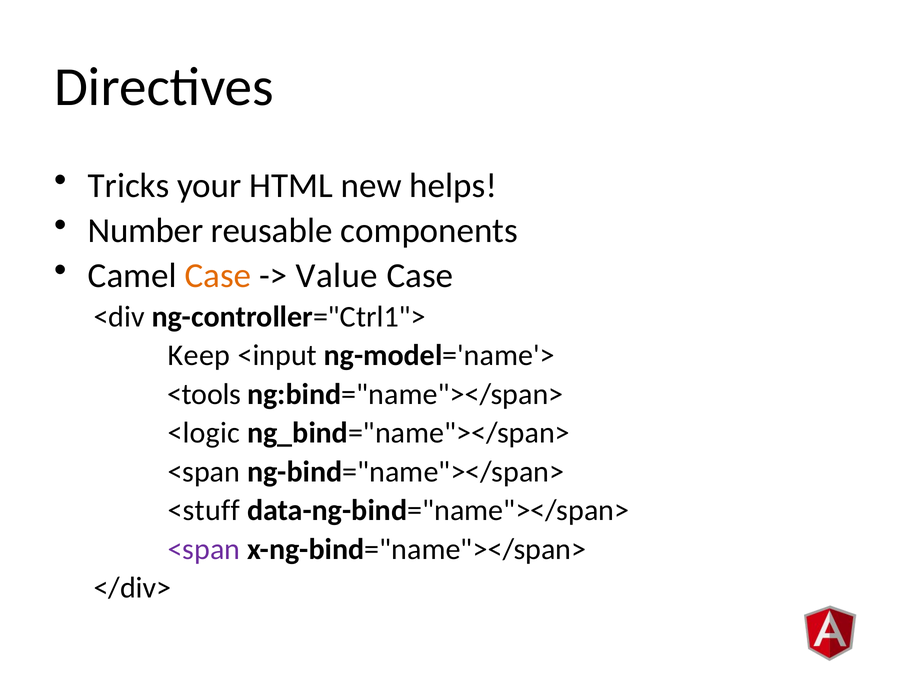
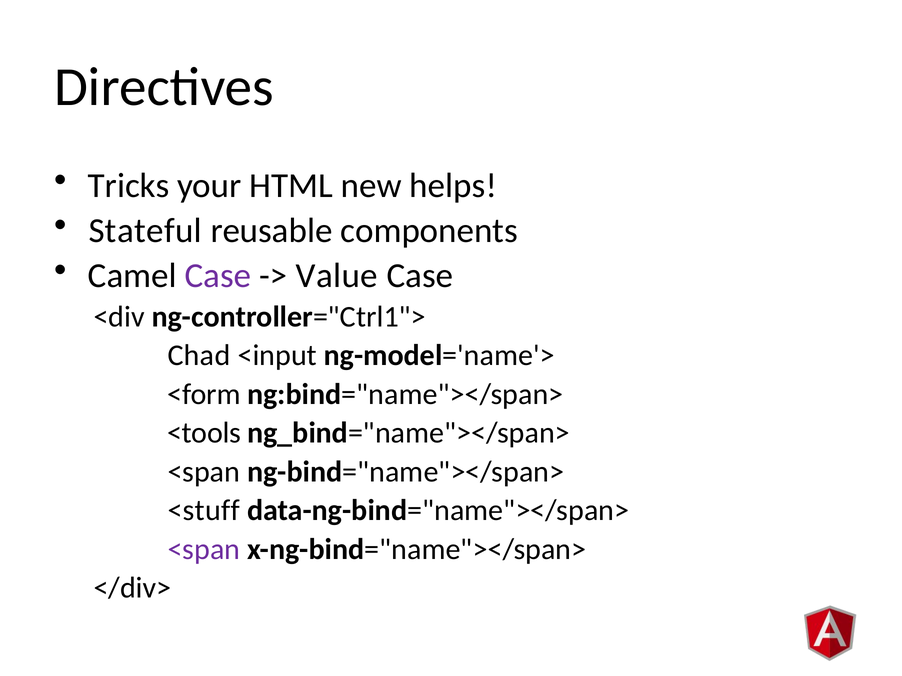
Number: Number -> Stateful (145, 231)
Case colour: orange -> purple (218, 276)
Keep: Keep -> Chad (199, 356)
<tools: <tools -> <form (204, 394)
<logic: <logic -> <tools (204, 433)
